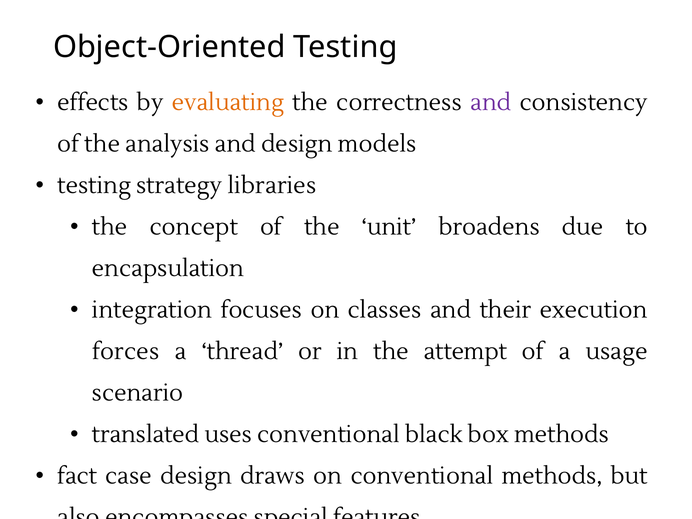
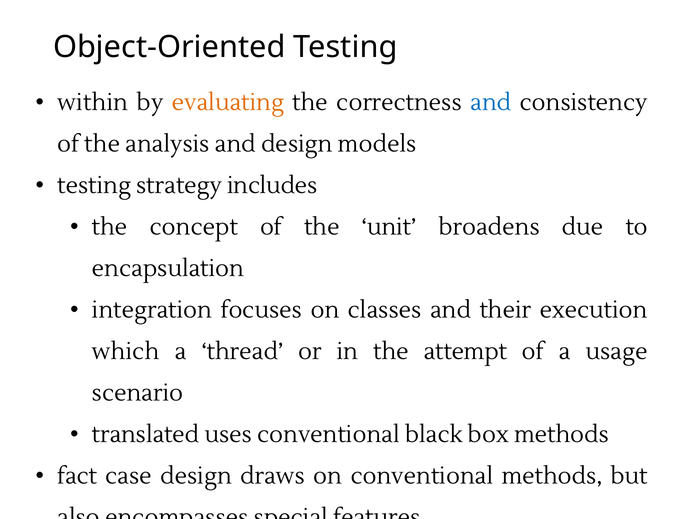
effects: effects -> within (93, 103)
and colour: purple -> blue (491, 103)
libraries: libraries -> includes (272, 186)
forces: forces -> which (126, 352)
